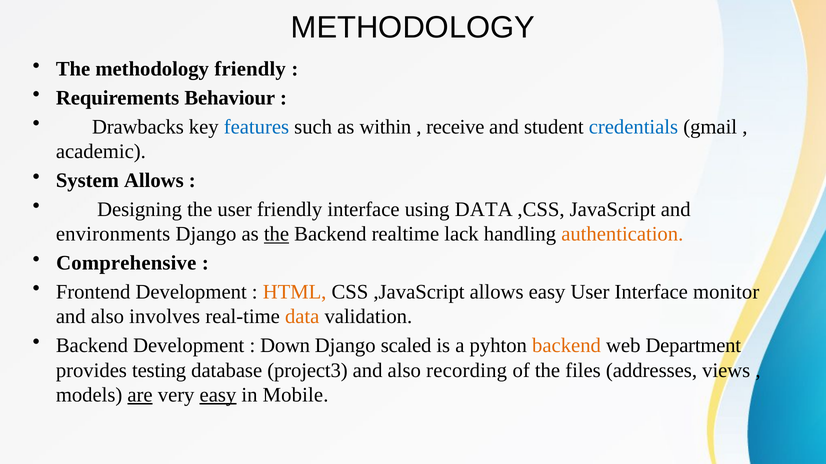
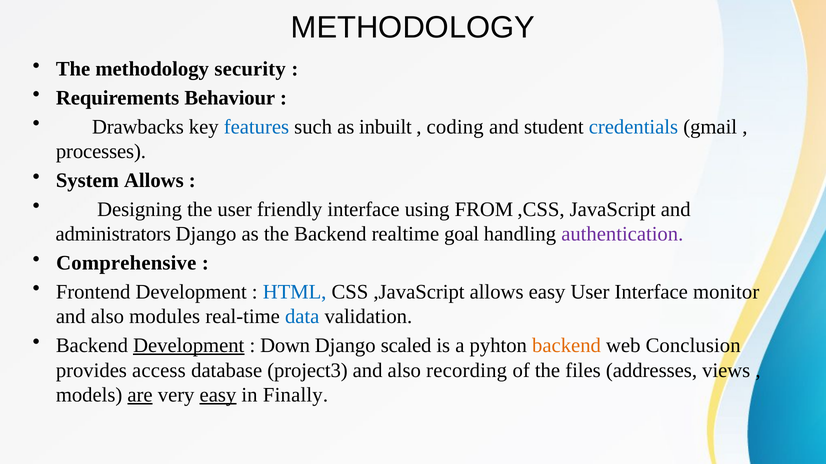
methodology friendly: friendly -> security (250, 69)
within: within -> inbuilt (385, 127)
receive: receive -> coding (455, 127)
academic: academic -> processes (101, 152)
using DATA: DATA -> FROM (484, 210)
environments: environments -> administrators (113, 234)
the underline: present -> none (276, 234)
lack: lack -> goal (462, 234)
authentication colour: orange -> purple (622, 234)
HTML colour: orange -> blue (295, 292)
involves: involves -> modules (165, 317)
data colour: orange -> blue (302, 317)
Development underline: none -> present (189, 346)
Department: Department -> Conclusion (693, 346)
testing: testing -> access (159, 371)
Mobile: Mobile -> Finally (296, 395)
